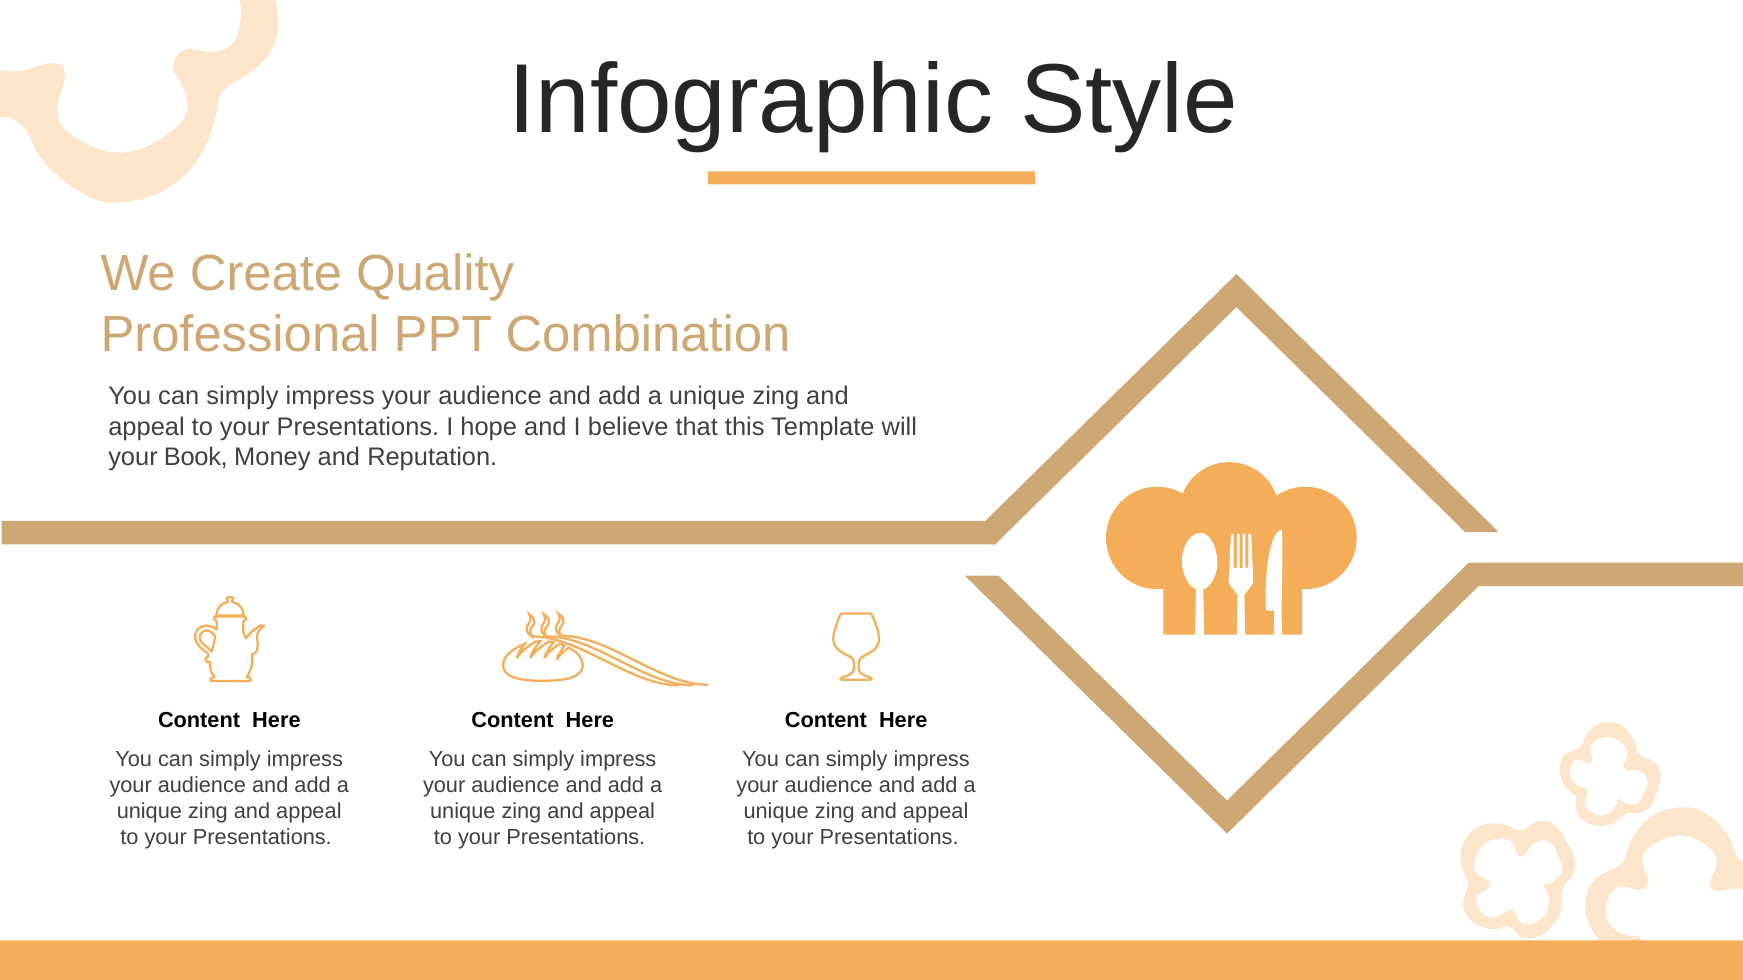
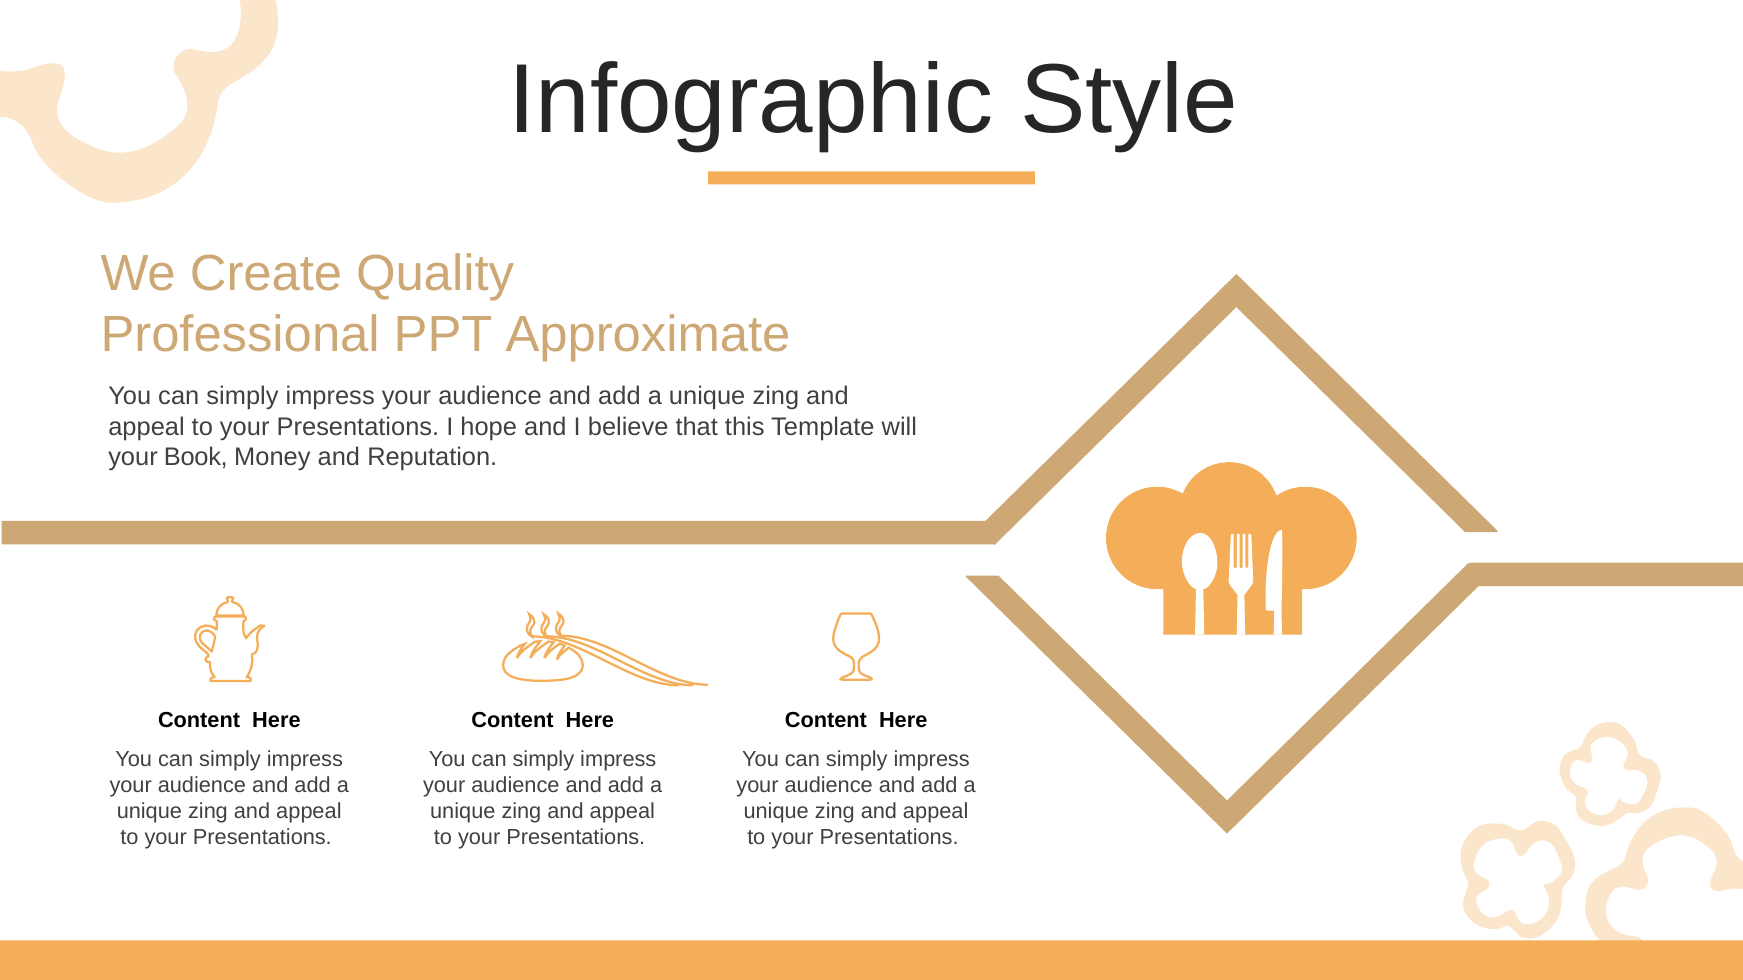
Combination: Combination -> Approximate (648, 335)
